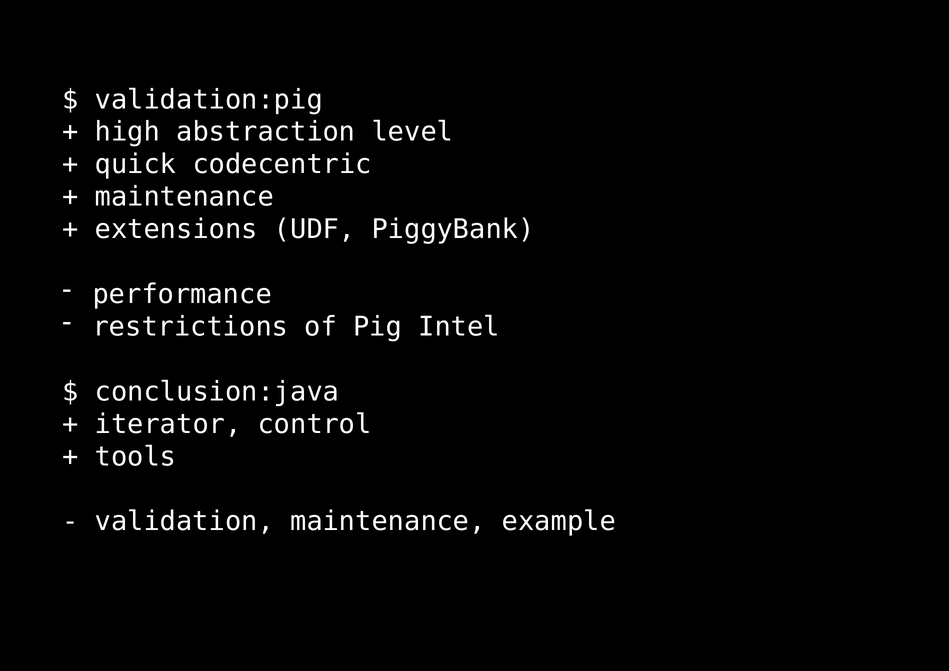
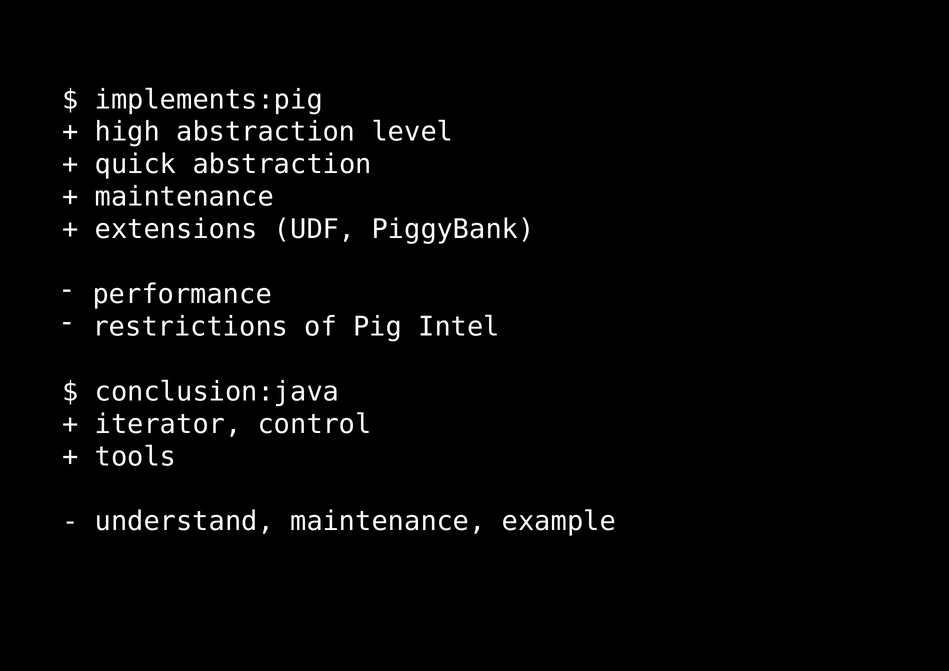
validation:pig: validation:pig -> implements:pig (209, 100)
quick codecentric: codecentric -> abstraction (282, 165)
validation: validation -> understand (184, 522)
